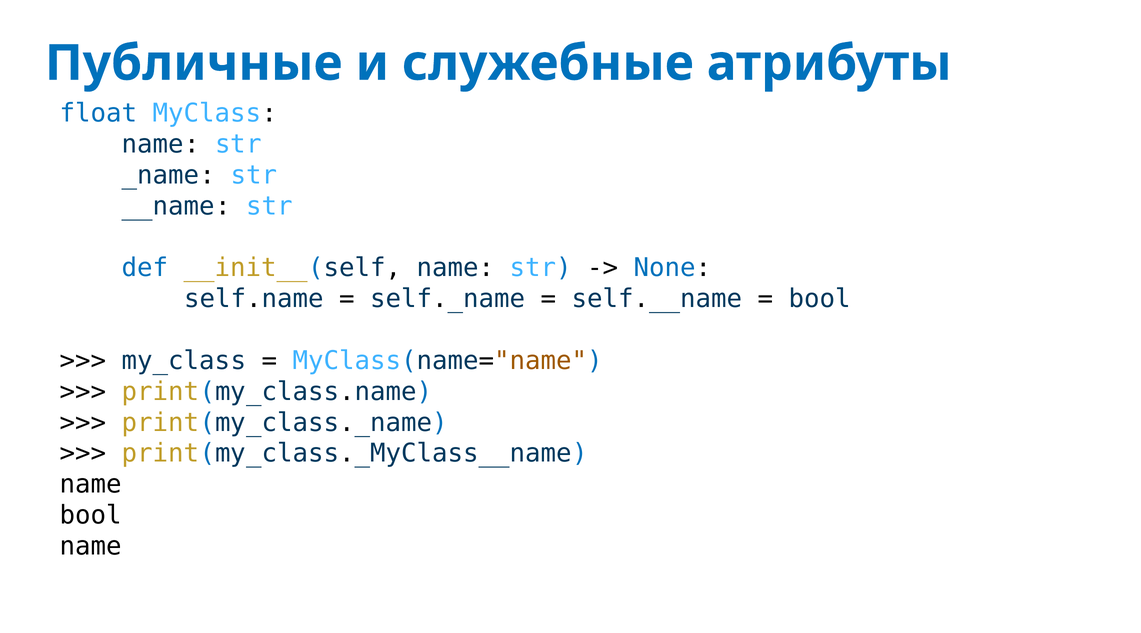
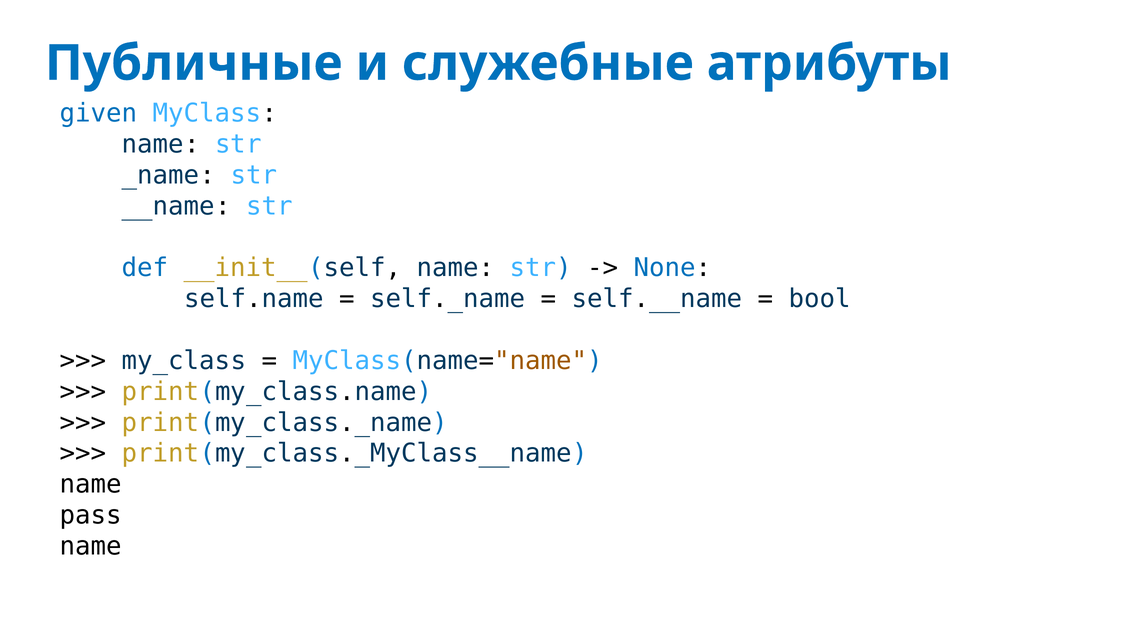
float: float -> given (99, 113)
bool: bool -> pass (91, 515)
